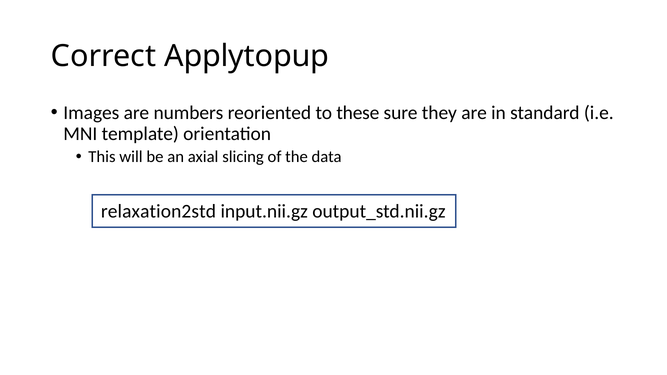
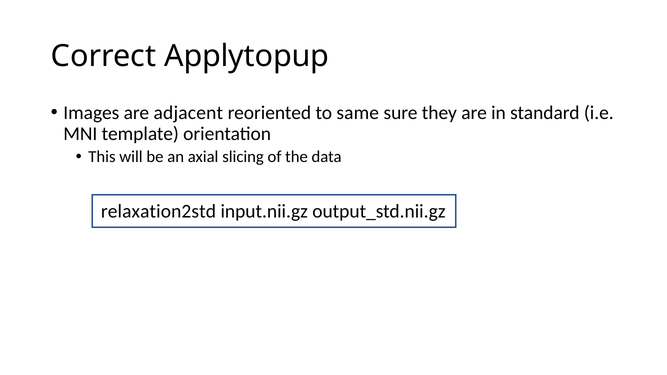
numbers: numbers -> adjacent (188, 113)
these: these -> same (358, 113)
